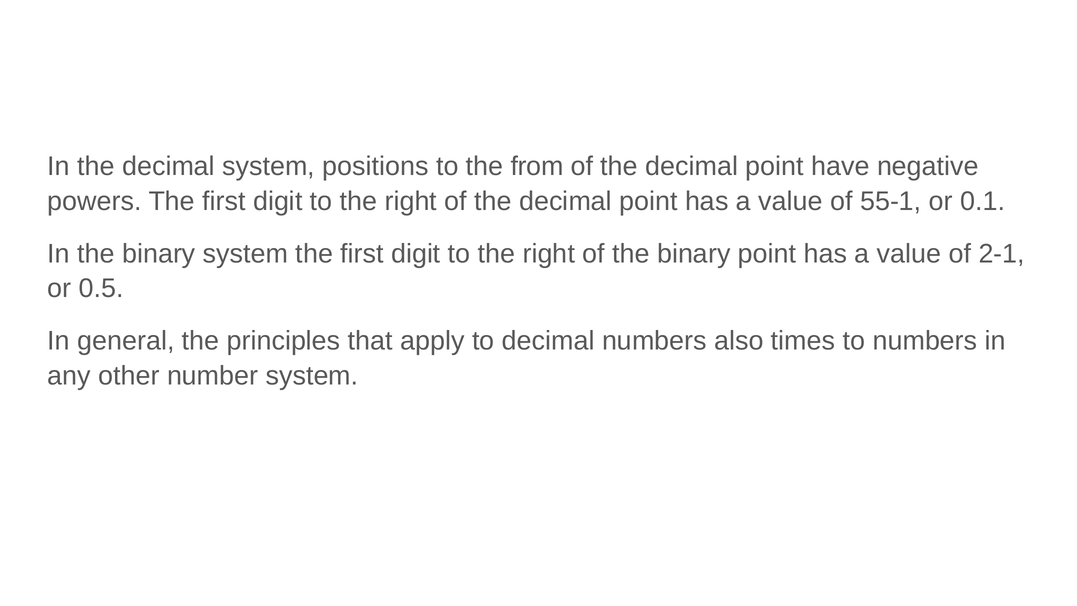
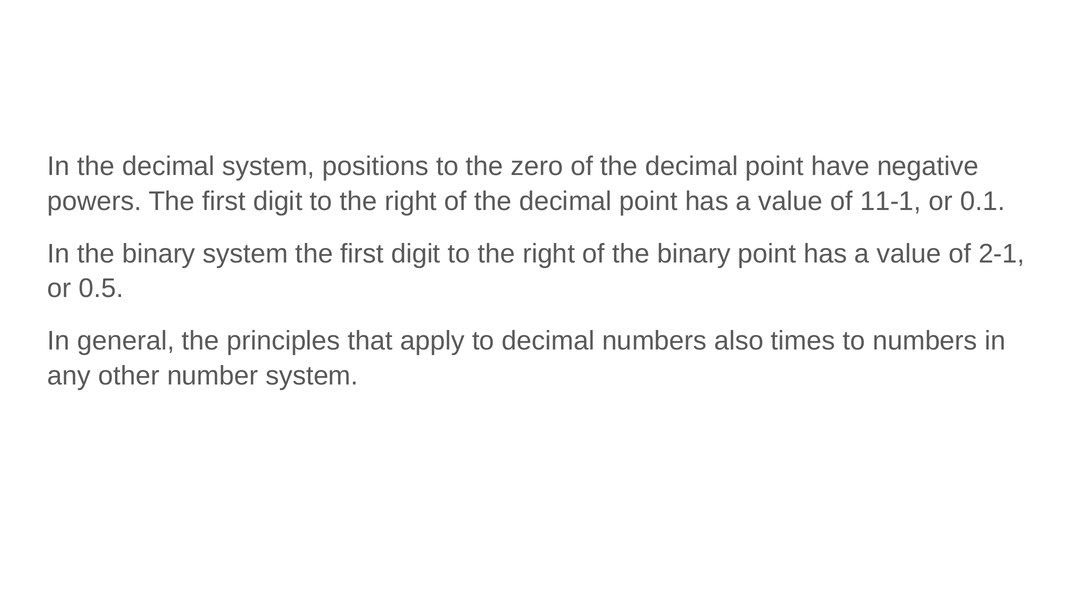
from: from -> zero (537, 167)
55-1: 55-1 -> 11-1 (891, 201)
